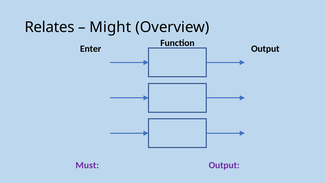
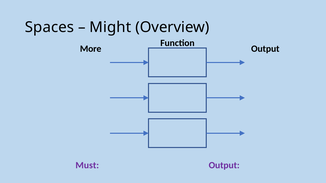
Relates: Relates -> Spaces (49, 27)
Enter: Enter -> More (91, 49)
